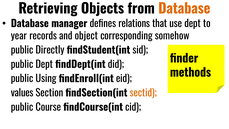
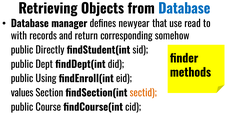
Database colour: orange -> blue (184, 9)
relations: relations -> newyear (134, 24)
use dept: dept -> read (193, 24)
year: year -> with (19, 36)
object: object -> return (86, 36)
